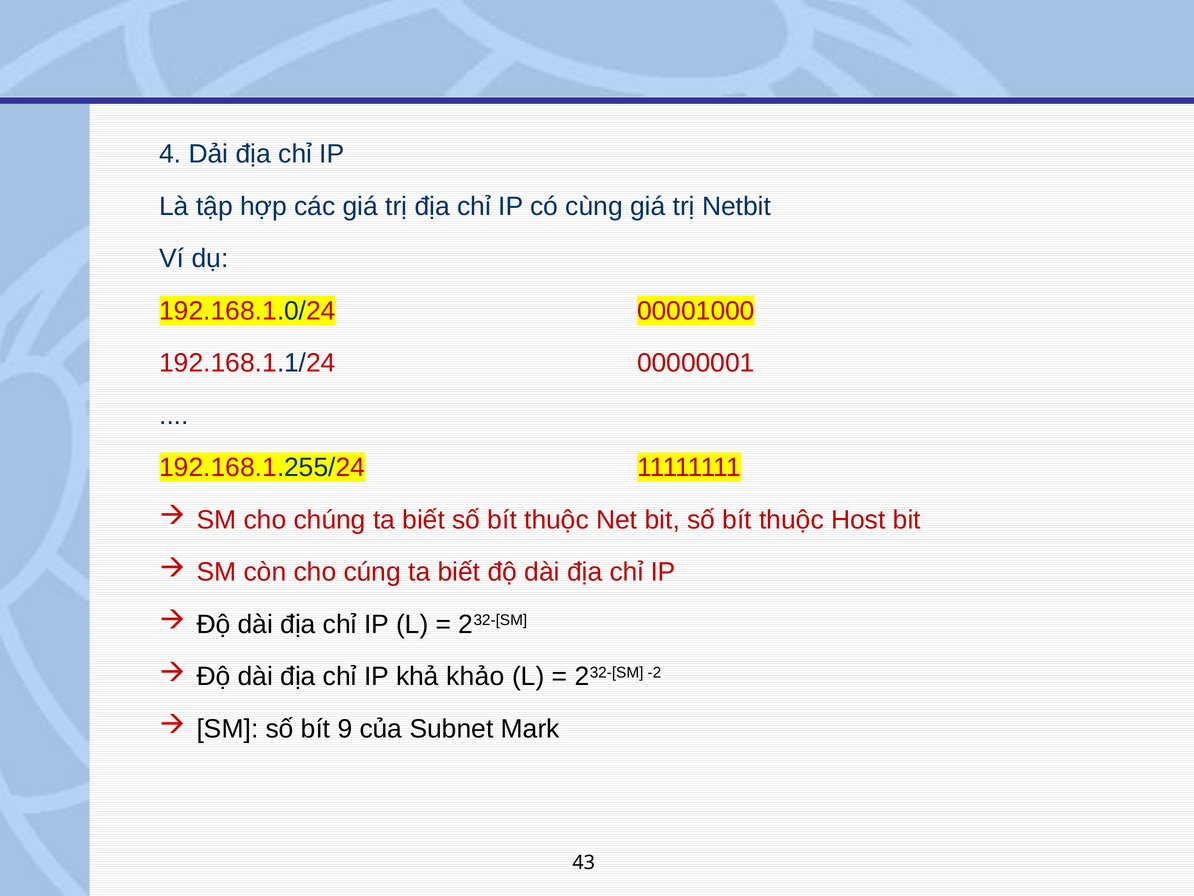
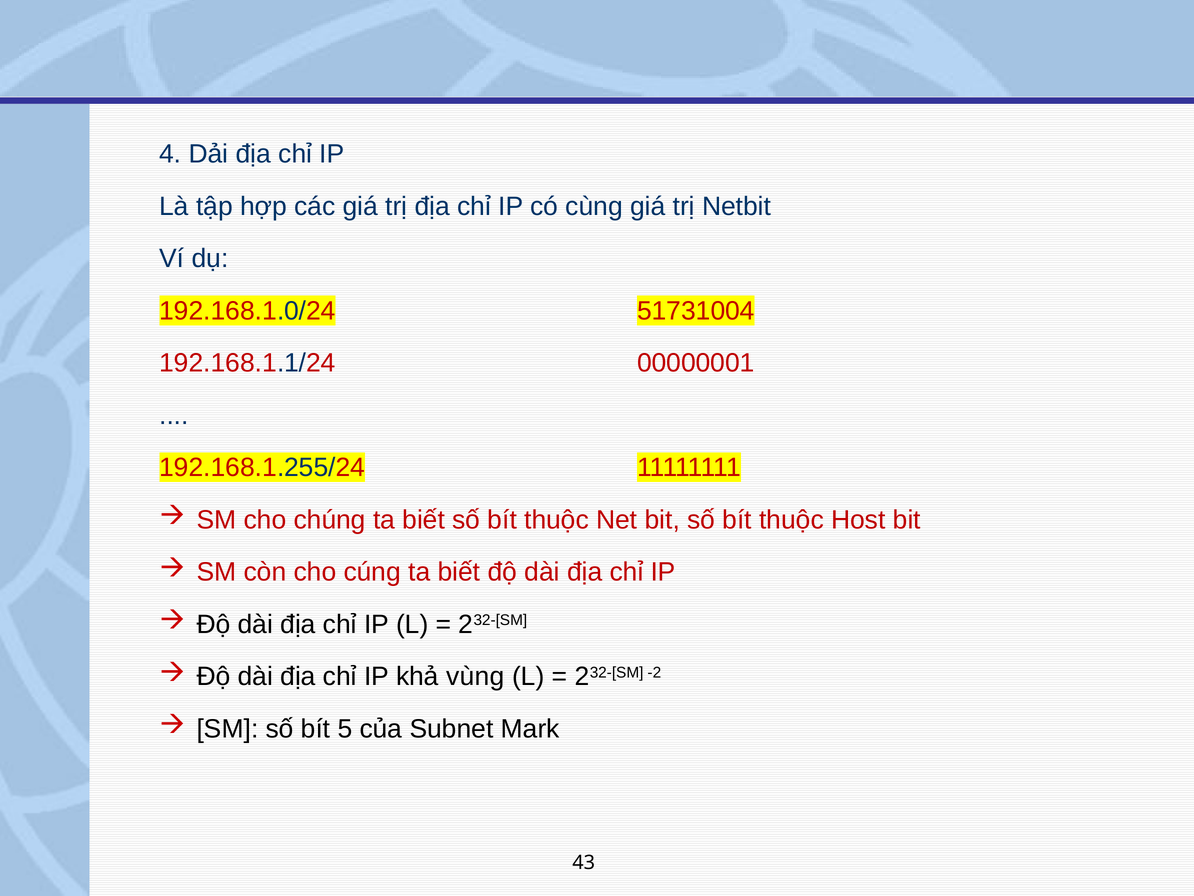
00001000: 00001000 -> 51731004 (696, 311)
khảo: khảo -> vùng (475, 676)
9: 9 -> 5 (345, 729)
